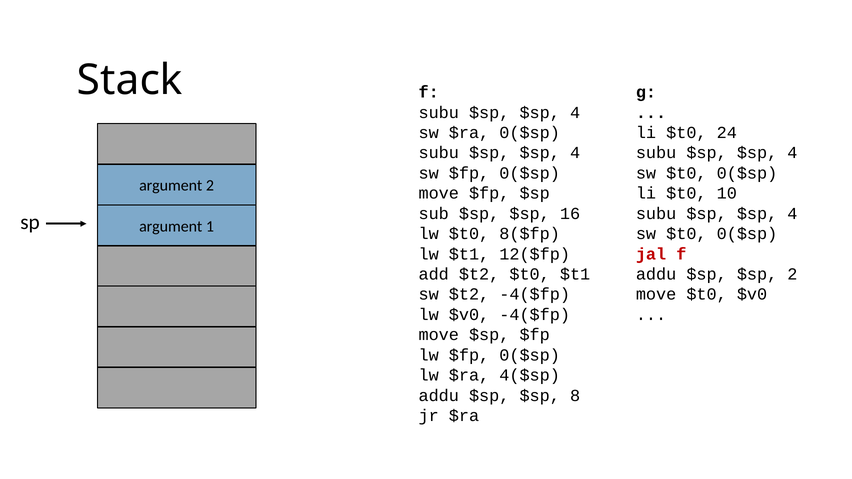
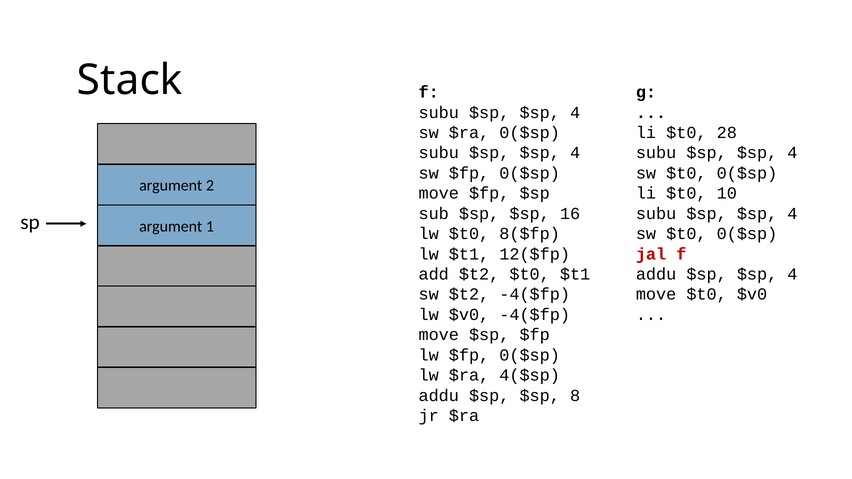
24: 24 -> 28 (727, 133)
addu $sp $sp 2: 2 -> 4 (792, 274)
